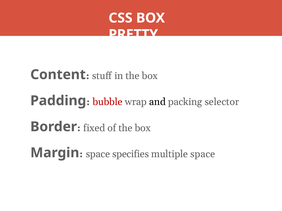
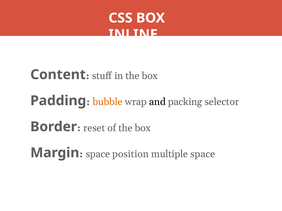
PRETTY: PRETTY -> INLINE (133, 35)
bubble colour: red -> orange (108, 102)
fixed: fixed -> reset (94, 128)
specifies: specifies -> position (131, 154)
